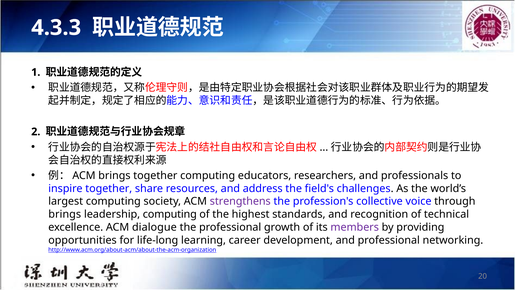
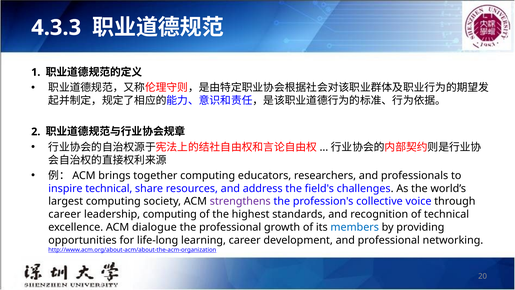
inspire together: together -> technical (109, 188)
brings: brings -> career (65, 214)
members colour: purple -> blue (355, 227)
